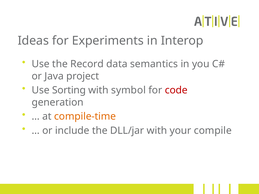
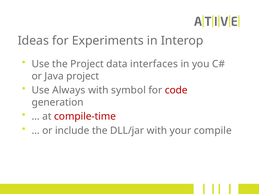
the Record: Record -> Project (87, 64)
semantics: semantics -> interfaces (154, 64)
Sorting: Sorting -> Always (69, 90)
compile-time colour: orange -> red (85, 117)
